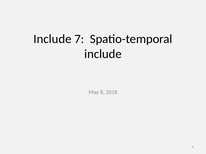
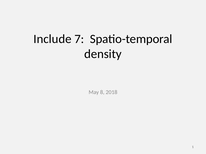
include: include -> density (103, 54)
